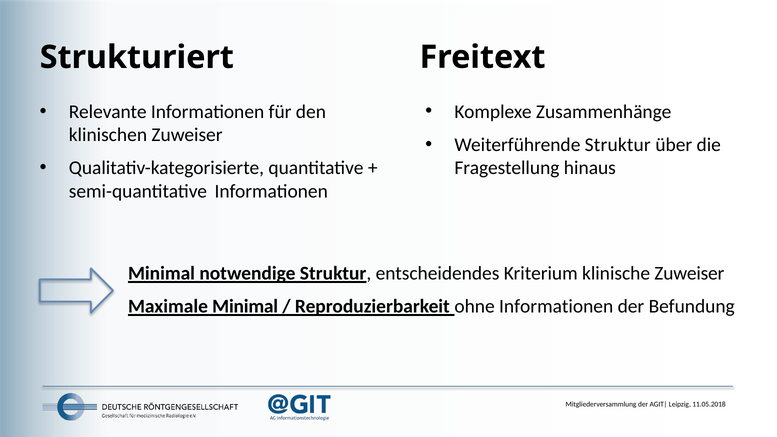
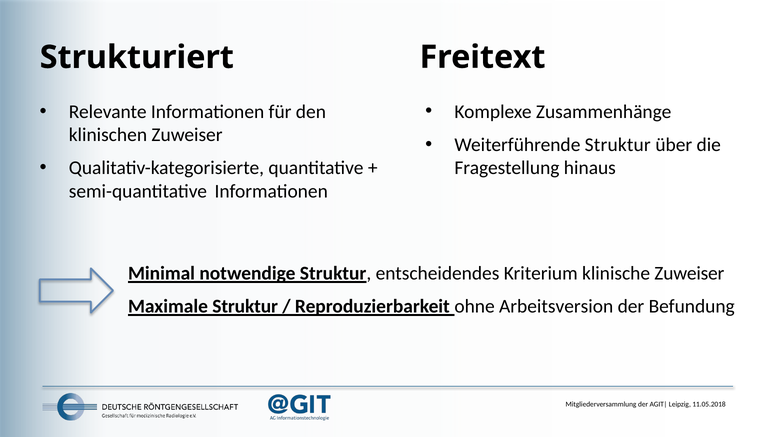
Maximale Minimal: Minimal -> Struktur (245, 307)
ohne Informationen: Informationen -> Arbeitsversion (556, 307)
